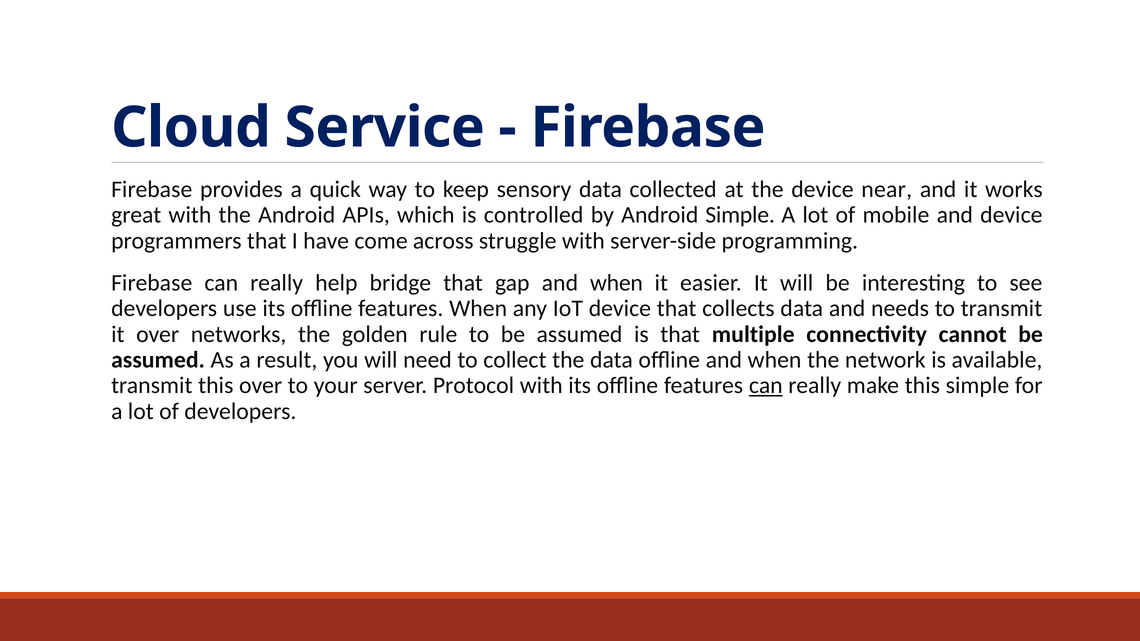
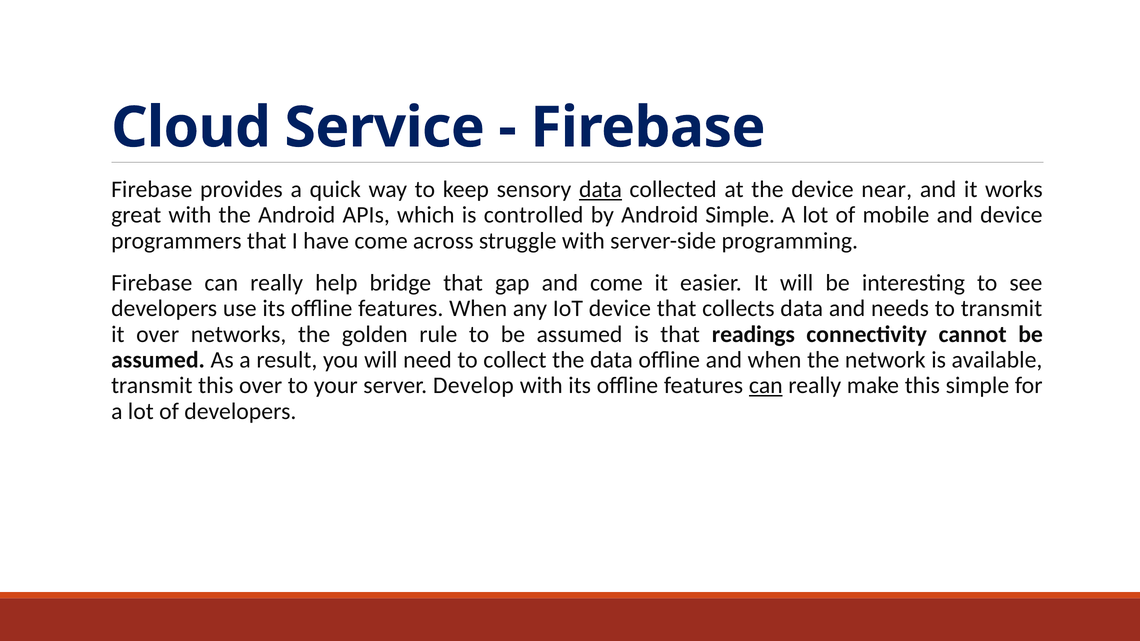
data underline: none -> present (600, 190)
gap and when: when -> come (616, 283)
multiple: multiple -> readings (753, 334)
Protocol: Protocol -> Develop (473, 386)
